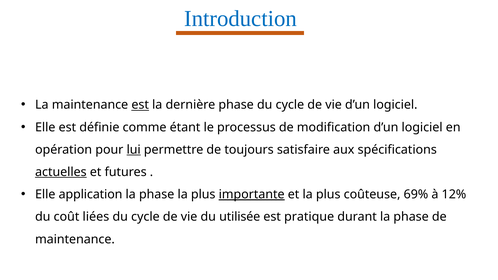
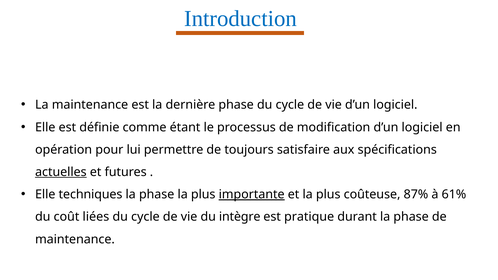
est underline: present -> none (140, 105)
lui underline: present -> none (134, 150)
application: application -> techniques (91, 195)
69%: 69% -> 87% (416, 195)
12%: 12% -> 61% (454, 195)
utilisée: utilisée -> intègre (240, 217)
